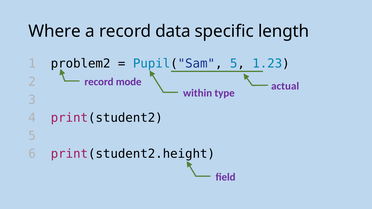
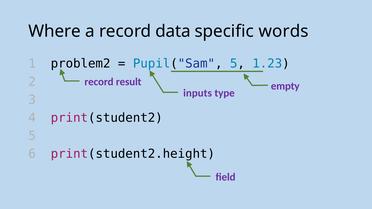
length: length -> words (284, 31)
mode: mode -> result (129, 82)
actual: actual -> empty (285, 86)
within: within -> inputs (198, 93)
